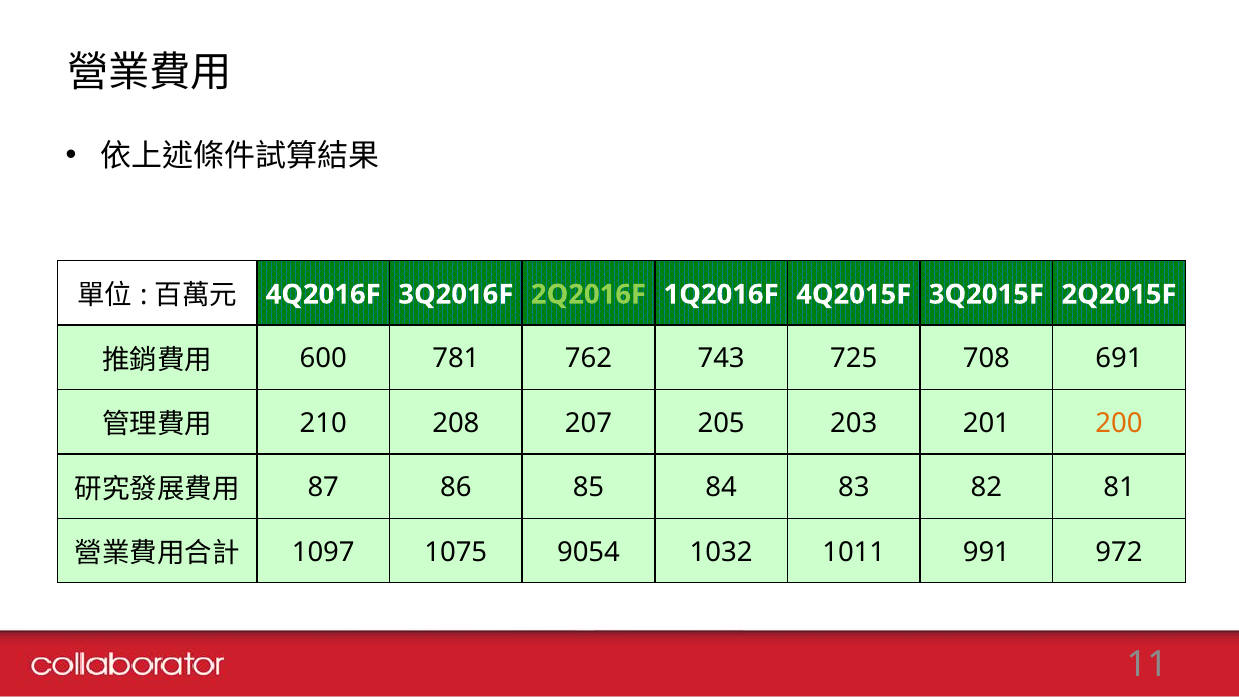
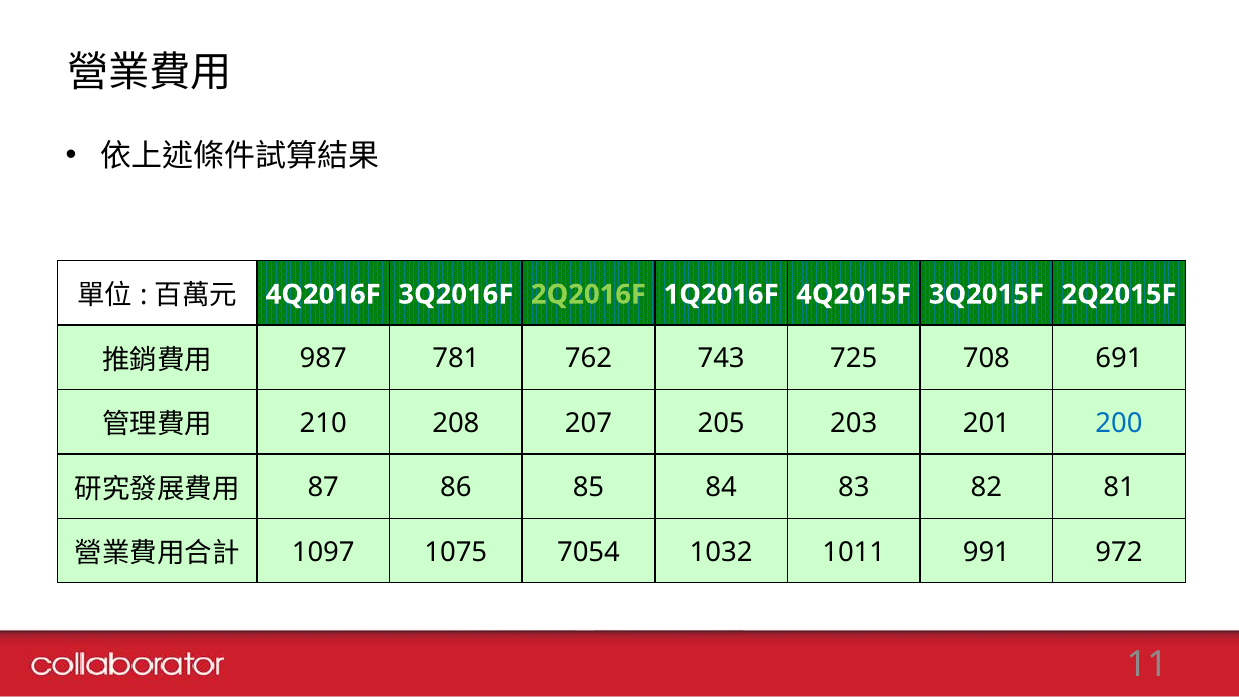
600: 600 -> 987 (323, 359)
200 colour: orange -> blue (1119, 423)
9054: 9054 -> 7054 (589, 552)
